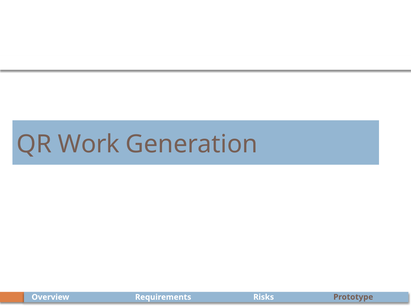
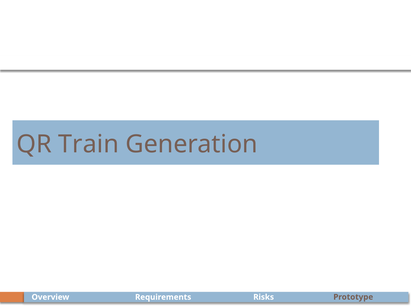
Work: Work -> Train (89, 144)
